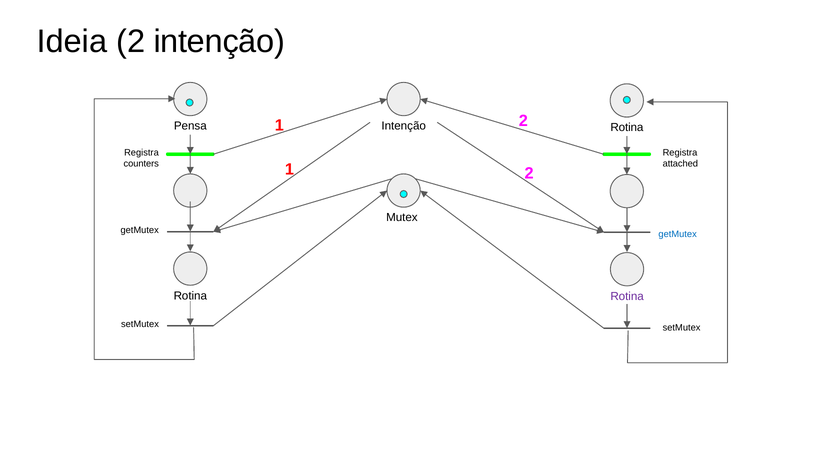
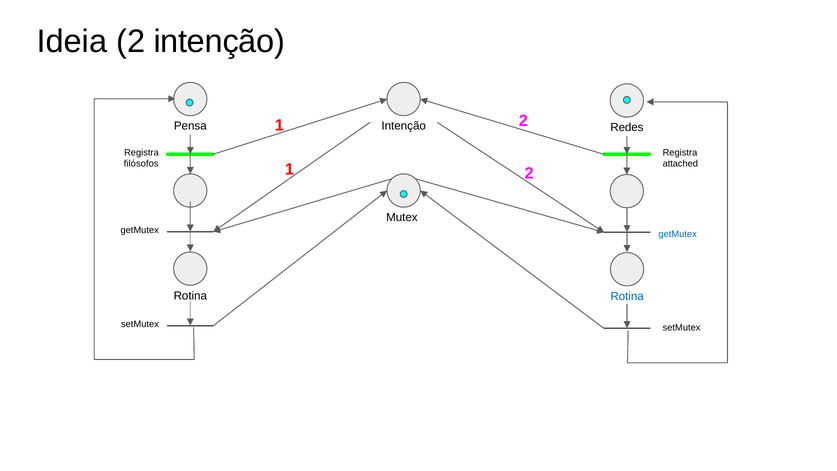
Intenção Rotina: Rotina -> Redes (627, 128)
counters: counters -> filósofos (141, 164)
Rotina colour: purple -> blue (627, 296)
